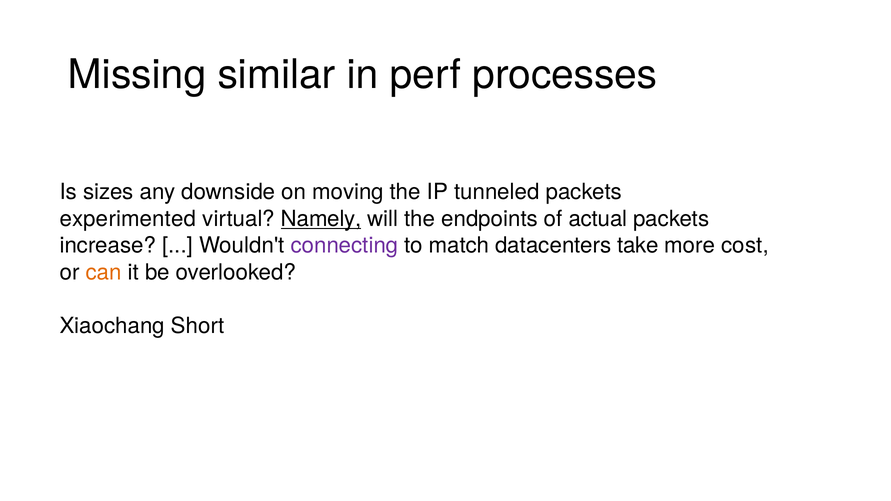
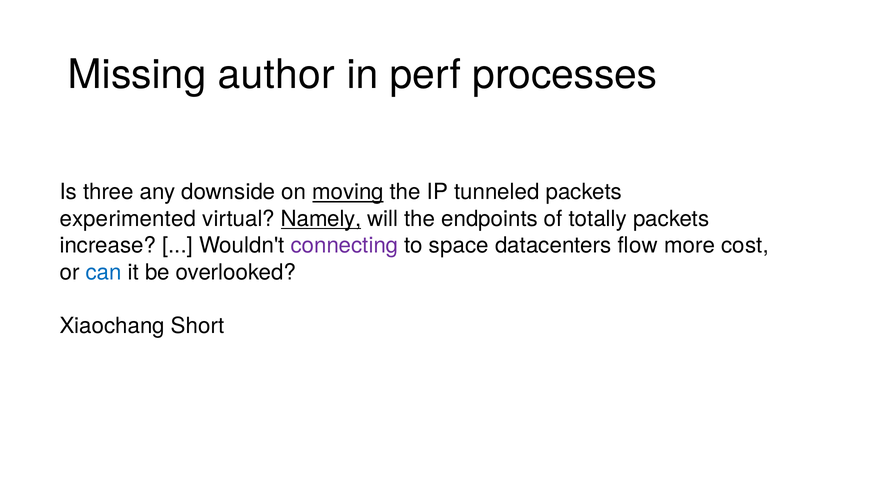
similar: similar -> author (276, 75)
sizes: sizes -> three (108, 192)
moving underline: none -> present (348, 192)
actual: actual -> totally (598, 219)
match: match -> space (459, 246)
take: take -> flow (638, 246)
can colour: orange -> blue (104, 272)
